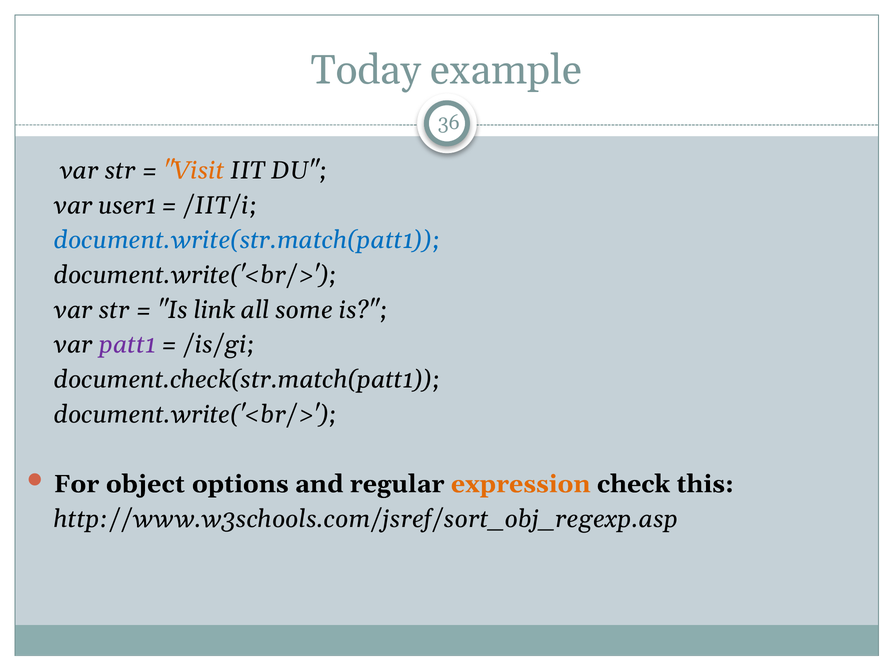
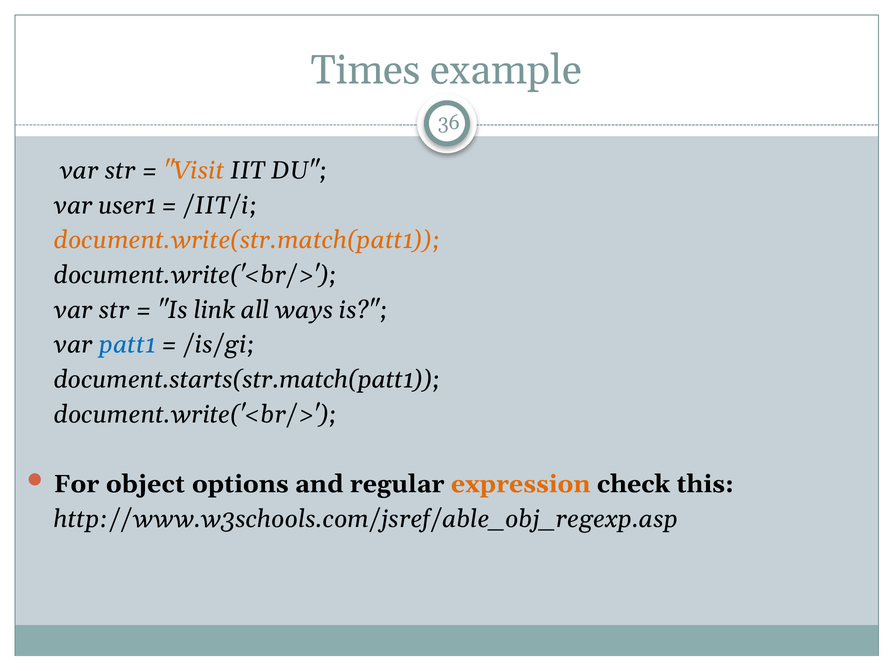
Today: Today -> Times (366, 70)
document.write(str.match(patt1 colour: blue -> orange (247, 240)
some: some -> ways (304, 310)
patt1 colour: purple -> blue (127, 344)
document.check(str.match(patt1: document.check(str.match(patt1 -> document.starts(str.match(patt1 (248, 379)
http://www.w3schools.com/jsref/sort_obj_regexp.asp: http://www.w3schools.com/jsref/sort_obj_regexp.asp -> http://www.w3schools.com/jsref/able_obj_regexp.asp (366, 518)
